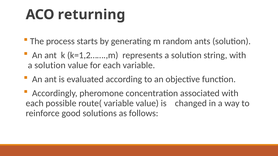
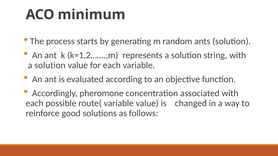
returning: returning -> minimum (92, 15)
